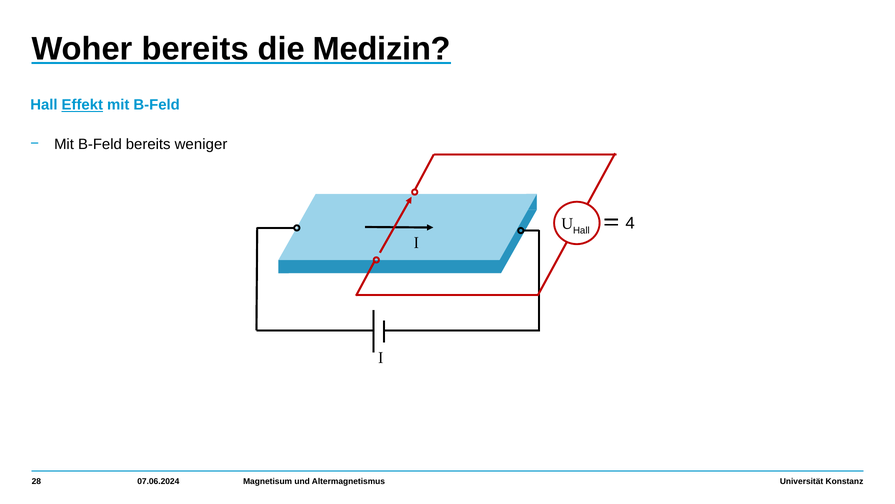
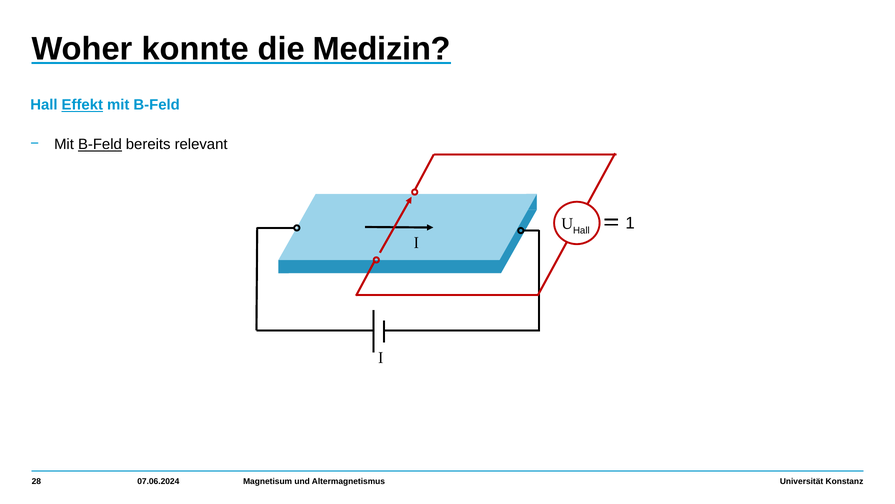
Woher bereits: bereits -> konnte (195, 49)
B-Feld underline: none -> present (100, 144)
weniger: weniger -> relevant (201, 144)
4: 4 -> 1 (630, 223)
